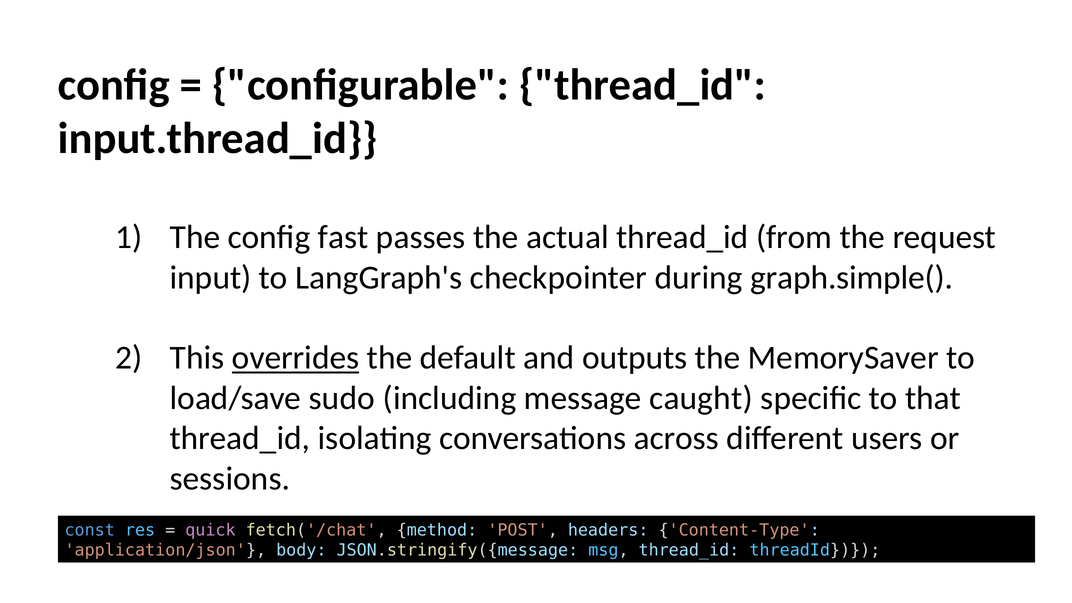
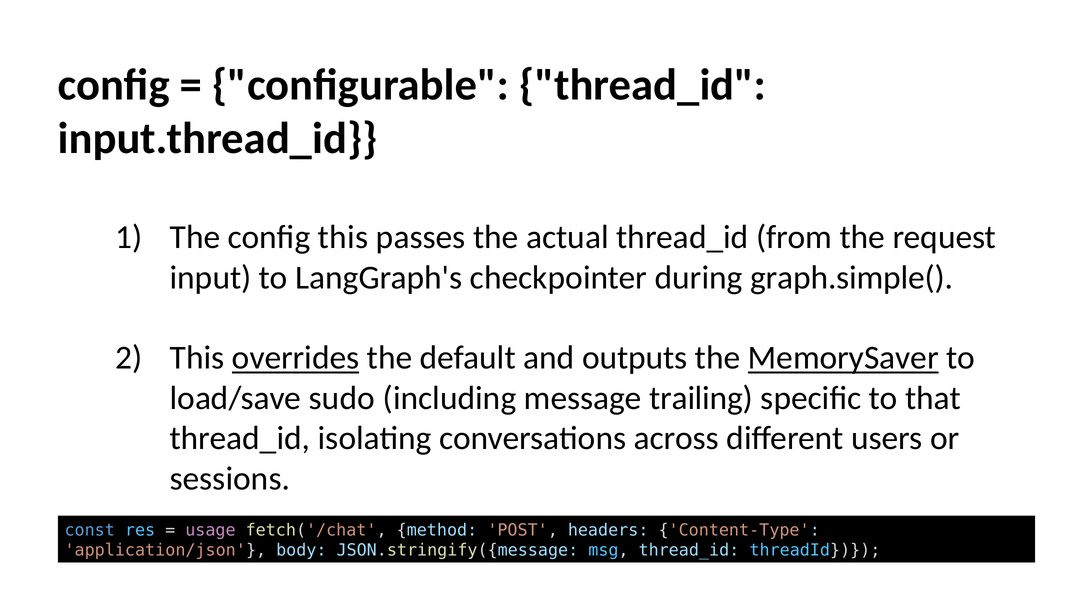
config fast: fast -> this (343, 237)
MemorySaver underline: none -> present (843, 358)
caught: caught -> trailing (701, 398)
quick: quick -> usage (210, 530)
